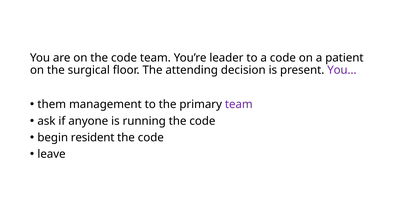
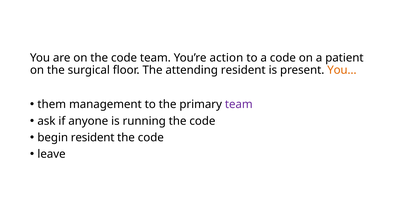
leader: leader -> action (226, 58)
attending decision: decision -> resident (243, 70)
You… colour: purple -> orange (342, 70)
